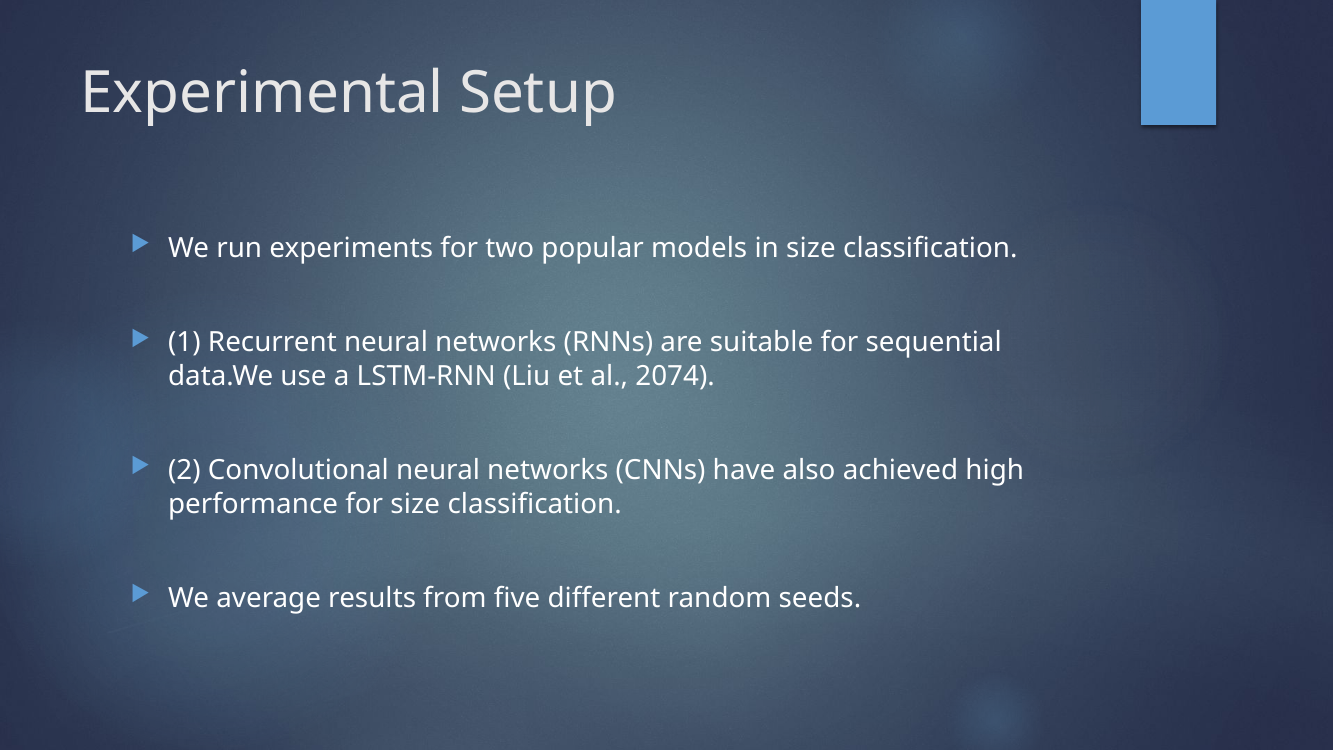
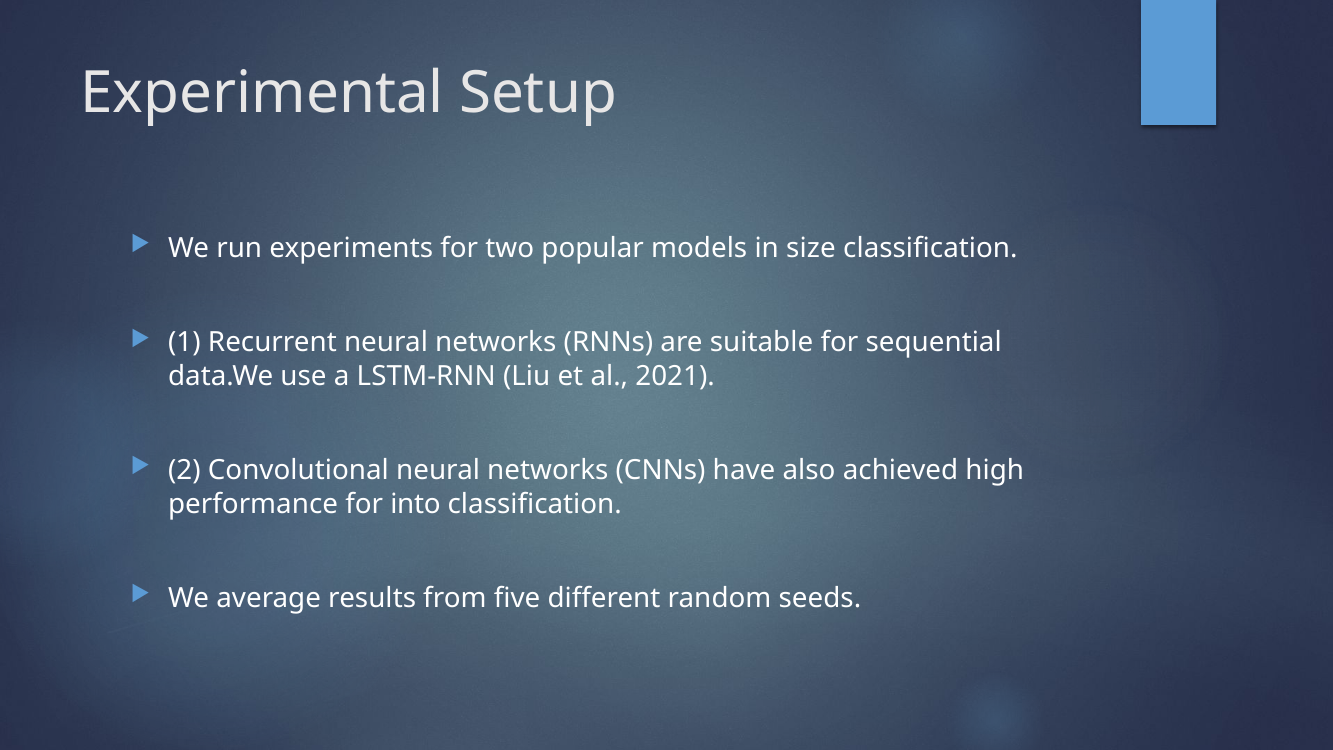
2074: 2074 -> 2021 (675, 376)
for size: size -> into (415, 504)
